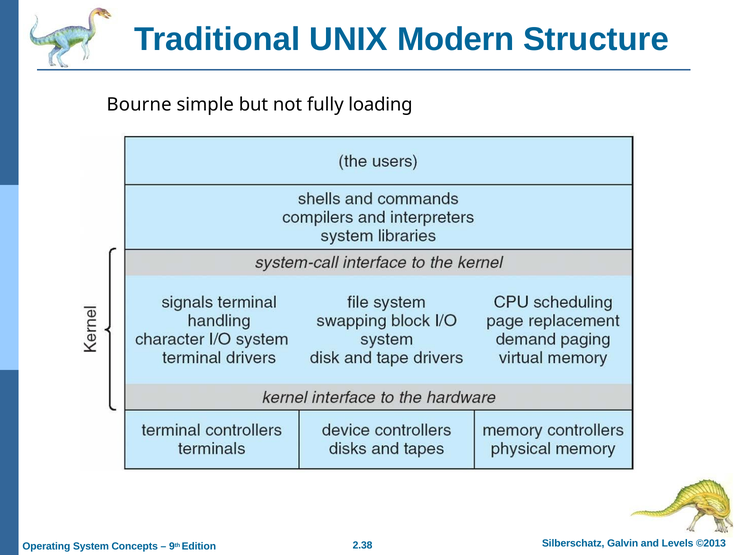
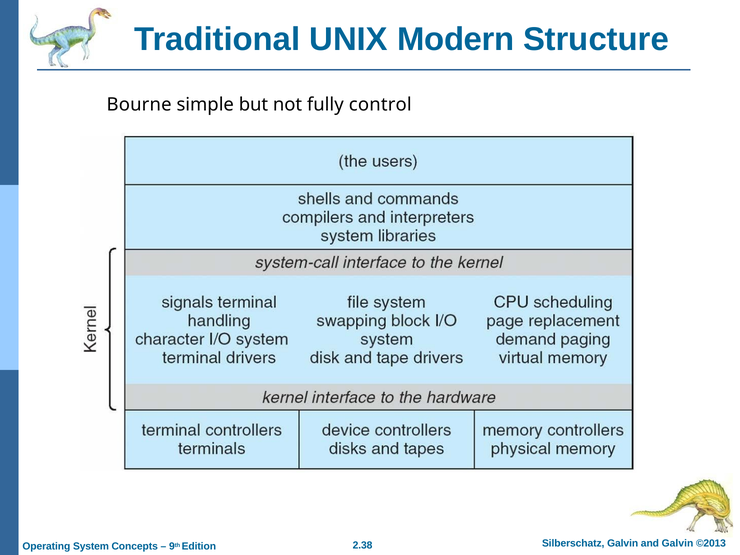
loading: loading -> control (380, 105)
and Levels: Levels -> Galvin (678, 543)
